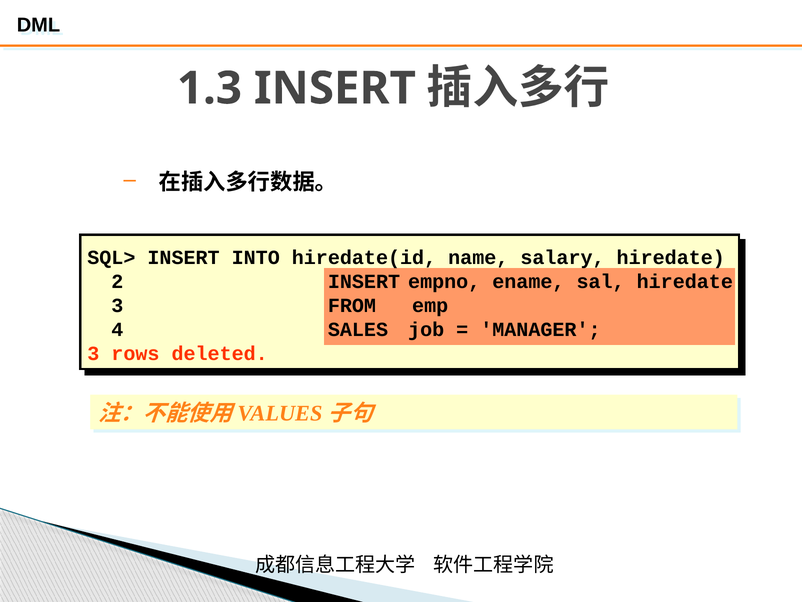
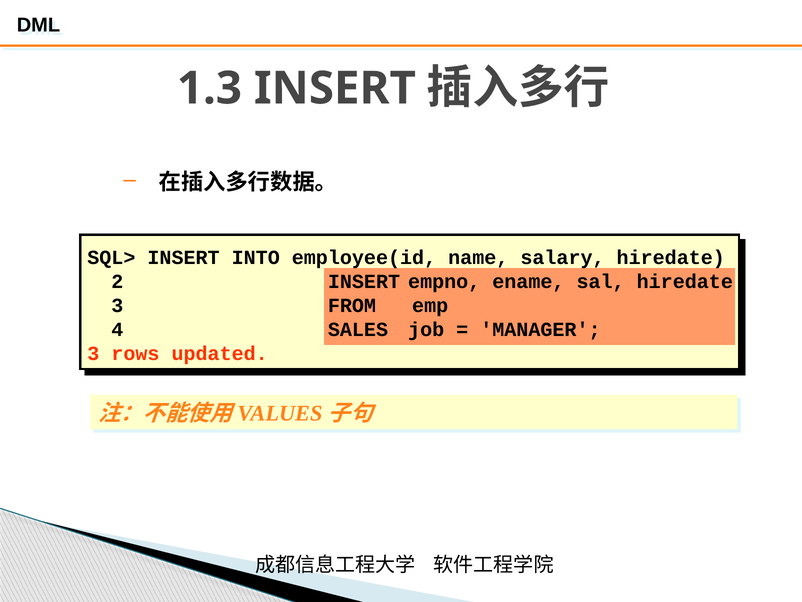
hiredate(id: hiredate(id -> employee(id (364, 257)
deleted: deleted -> updated (220, 353)
